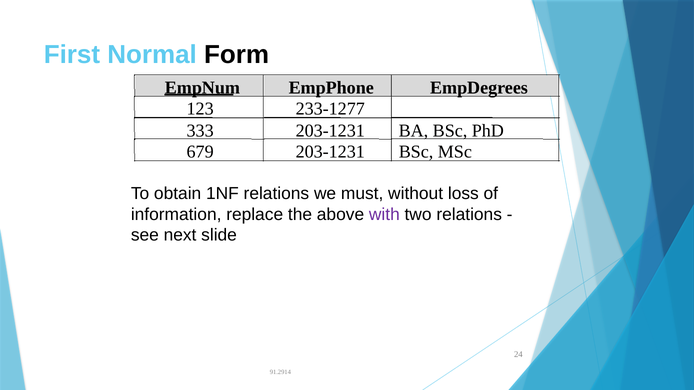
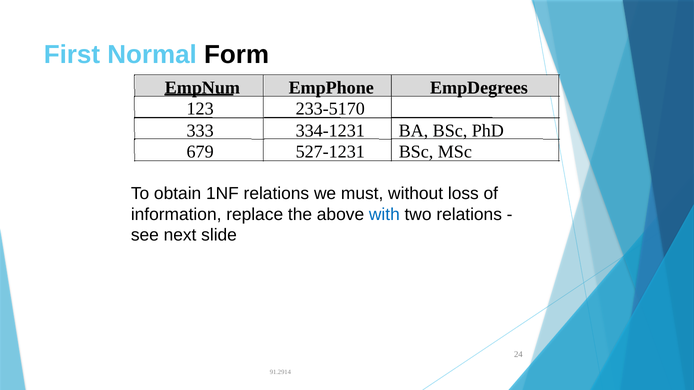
233-1277: 233-1277 -> 233-5170 (330, 109)
333 203-1231: 203-1231 -> 334-1231 (330, 131)
679 203-1231: 203-1231 -> 527-1231 (330, 152)
with colour: purple -> blue (384, 215)
